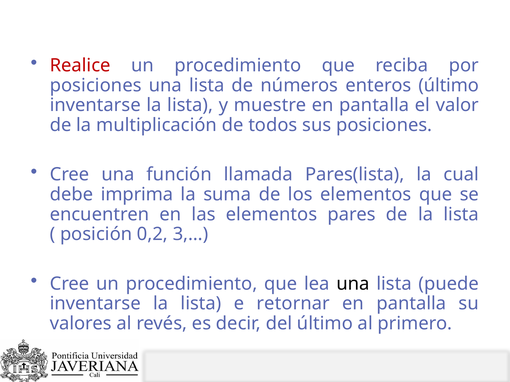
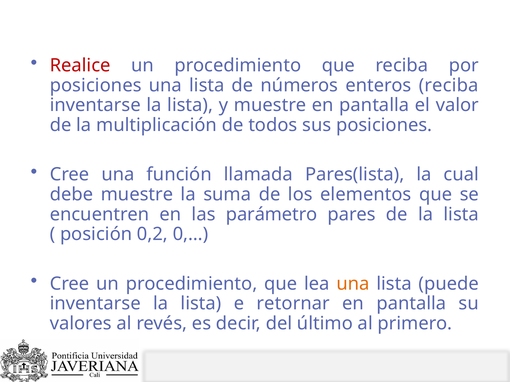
enteros último: último -> reciba (449, 85)
debe imprima: imprima -> muestre (137, 195)
las elementos: elementos -> parámetro (272, 215)
3,…: 3,… -> 0,… (191, 234)
una colour: black -> orange (353, 284)
